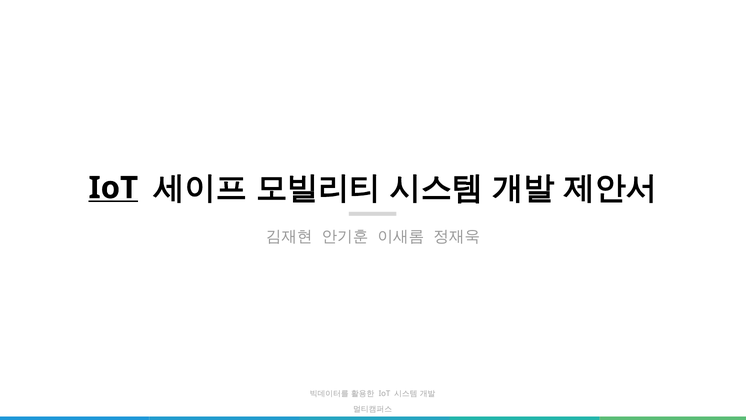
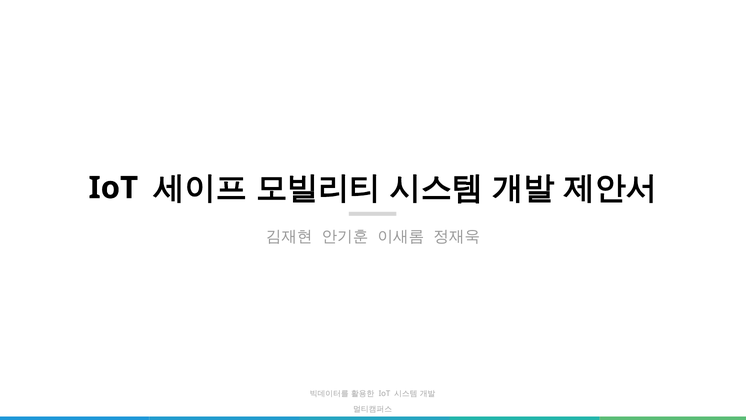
IoT underline: present -> none (113, 188)
